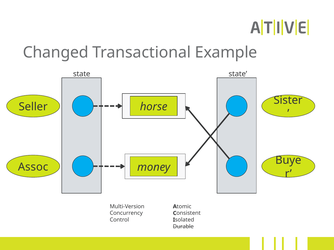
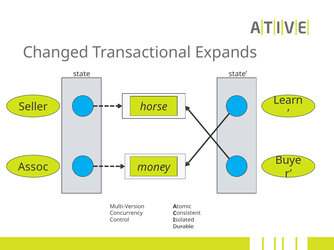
Example: Example -> Expands (226, 53)
Sister: Sister -> Learn (288, 100)
